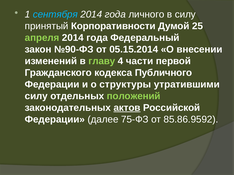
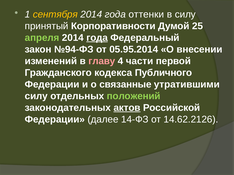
сентября colour: light blue -> yellow (55, 14)
личного: личного -> оттенки (146, 14)
года underline: none -> present (97, 38)
№90-ФЗ: №90-ФЗ -> №94-ФЗ (74, 49)
05.15.2014: 05.15.2014 -> 05.95.2014 (134, 49)
главу colour: light green -> pink (102, 61)
структуры: структуры -> связанные (125, 85)
75-ФЗ: 75-ФЗ -> 14-ФЗ (135, 120)
85.86.9592: 85.86.9592 -> 14.62.2126 (191, 120)
